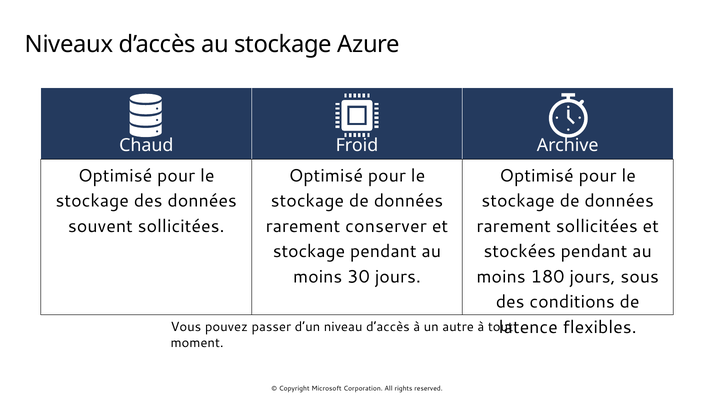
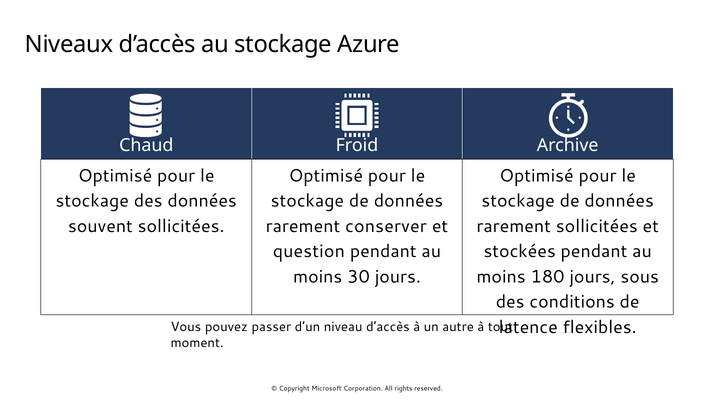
stockage: stockage -> question (309, 251)
